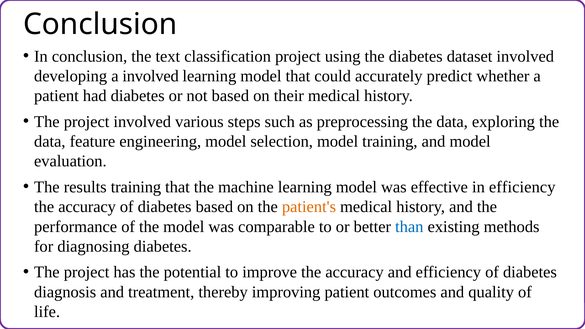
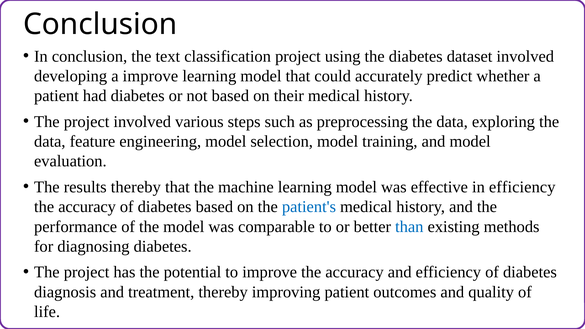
a involved: involved -> improve (150, 76)
results training: training -> thereby (136, 187)
patient's colour: orange -> blue (309, 207)
